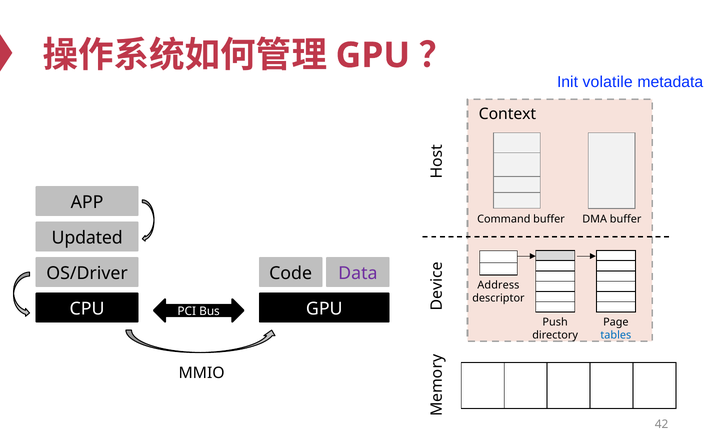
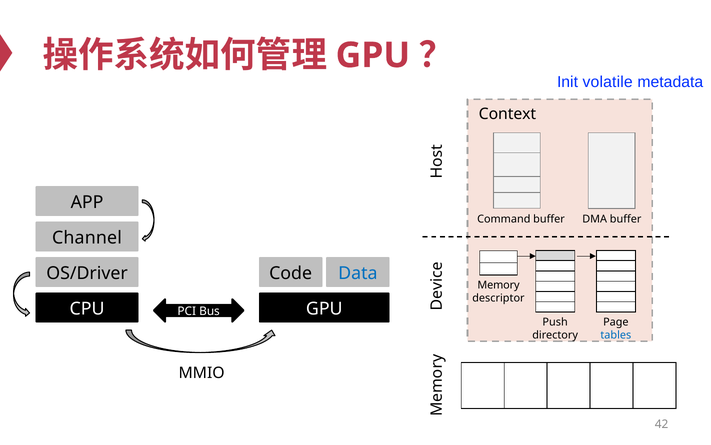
Updated: Updated -> Channel (87, 238)
Data colour: purple -> blue (358, 273)
Address: Address -> Memory (499, 285)
